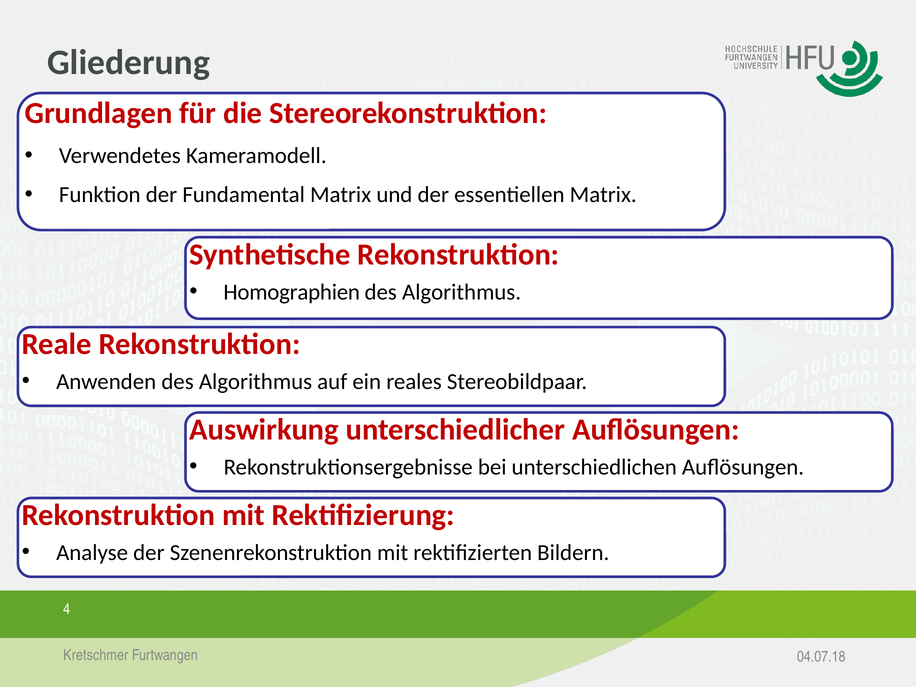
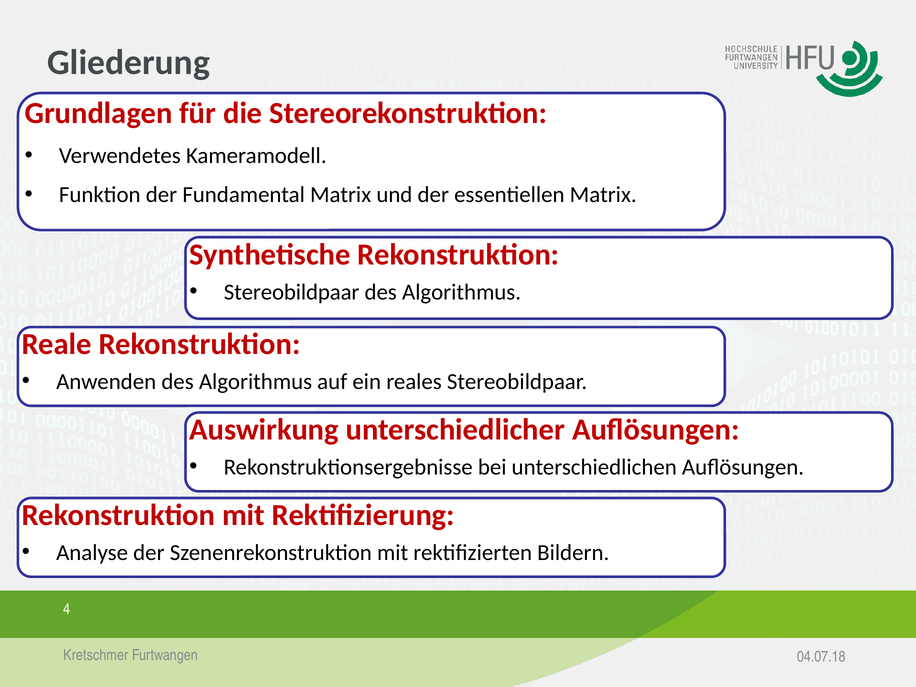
Homographien: Homographien -> Stereobildpaar (292, 292)
